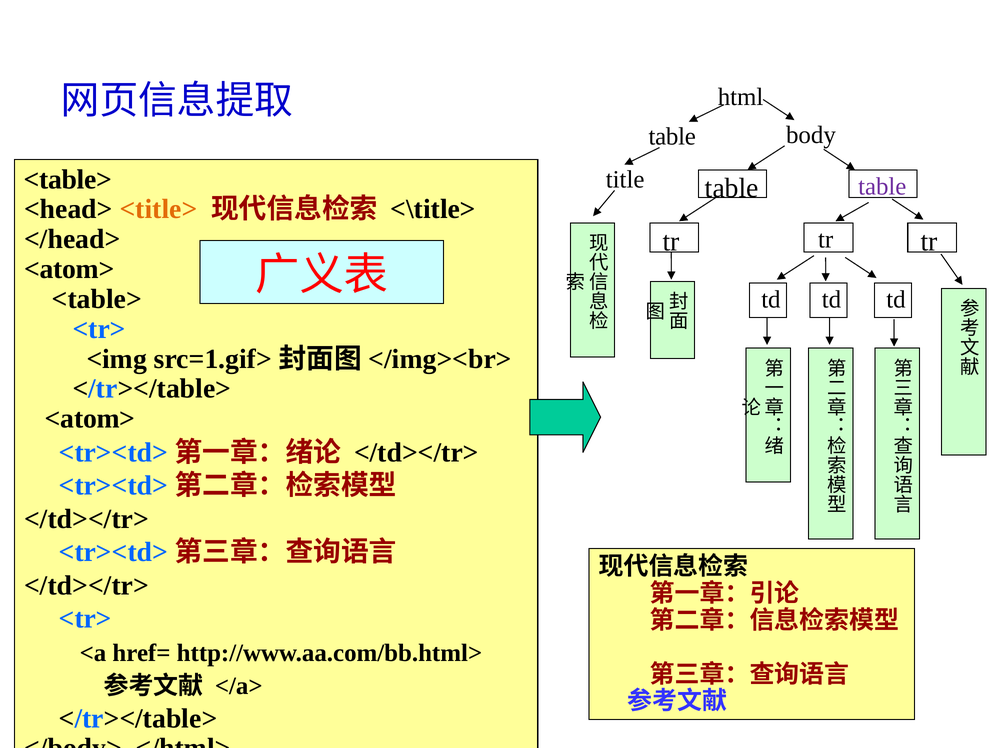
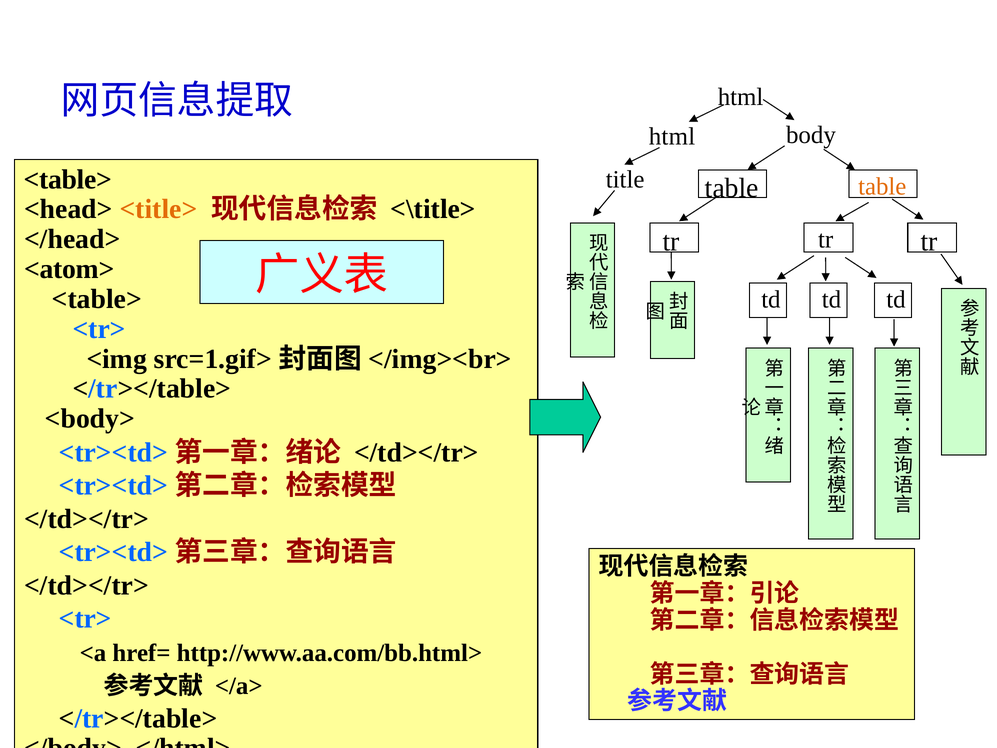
table: table -> html (672, 136)
table colour: purple -> orange (882, 186)
<atom>: <atom> -> <body> (90, 419)
